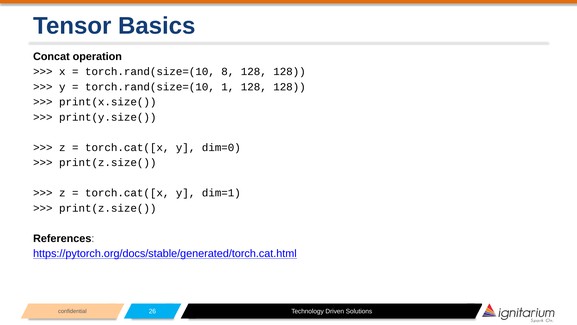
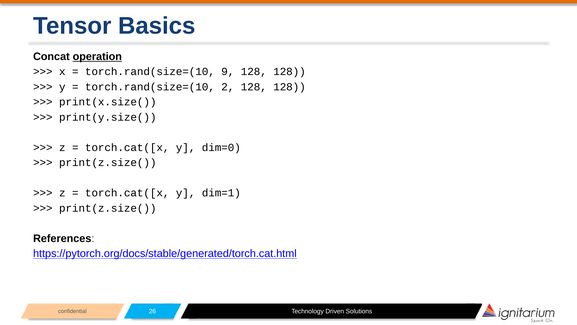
operation underline: none -> present (97, 57)
8: 8 -> 9 (228, 72)
1: 1 -> 2 (228, 87)
